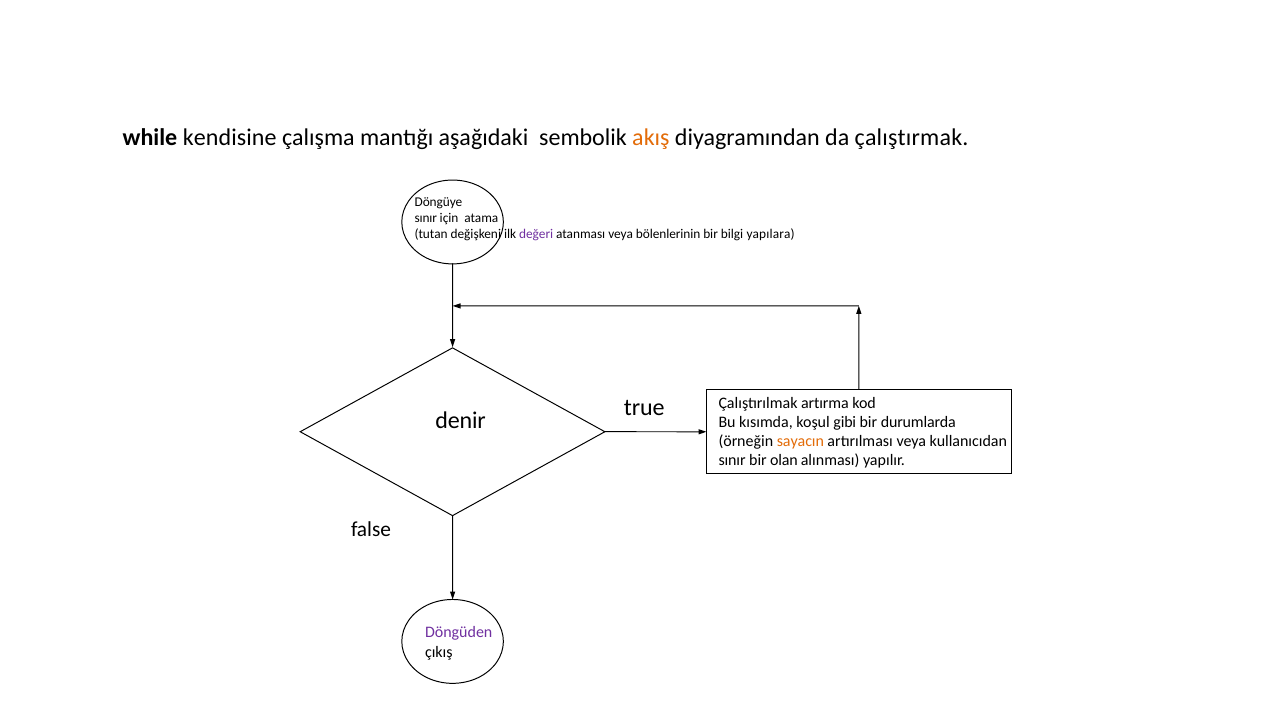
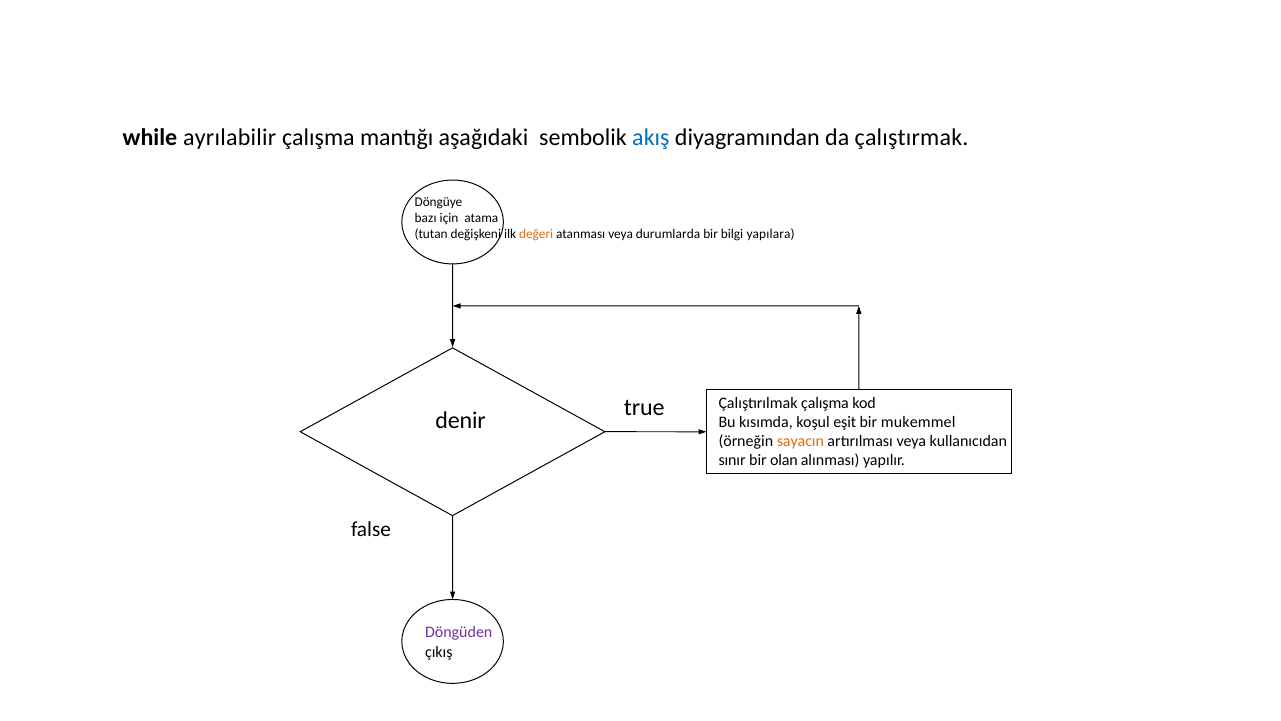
kendisine: kendisine -> ayrılabilir (230, 138)
akış colour: orange -> blue (651, 138)
sınır: sınır -> bazı (426, 218)
değeri colour: purple -> orange (536, 234)
bölenlerinin: bölenlerinin -> durumlarda (668, 234)
Çalıştırılmak artırma: artırma -> çalışma (825, 403)
gibi: gibi -> eşit (845, 422)
durumlarda: durumlarda -> mukemmel (918, 422)
